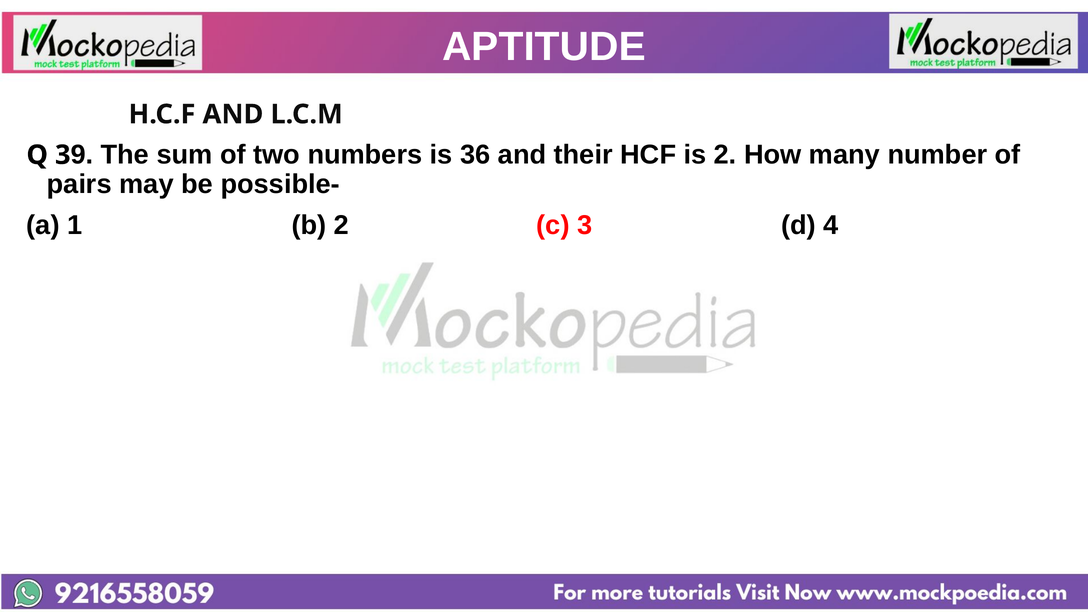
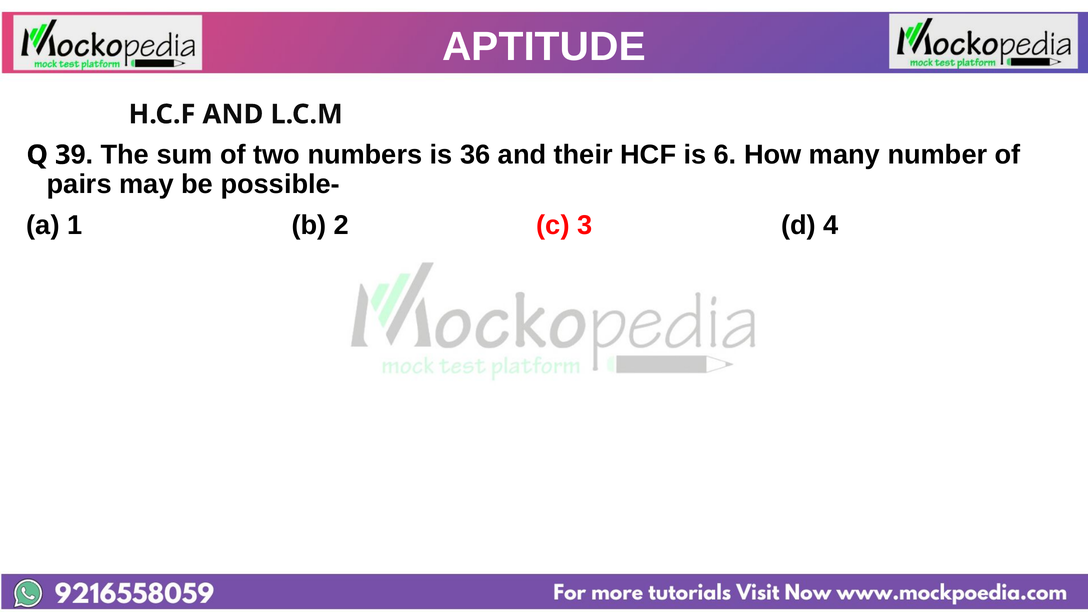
is 2: 2 -> 6 (725, 155)
